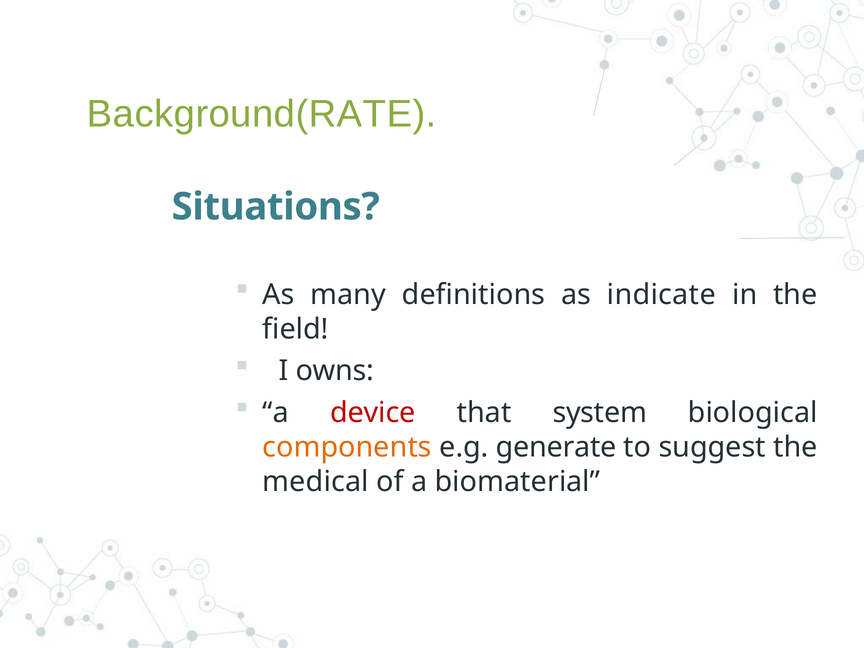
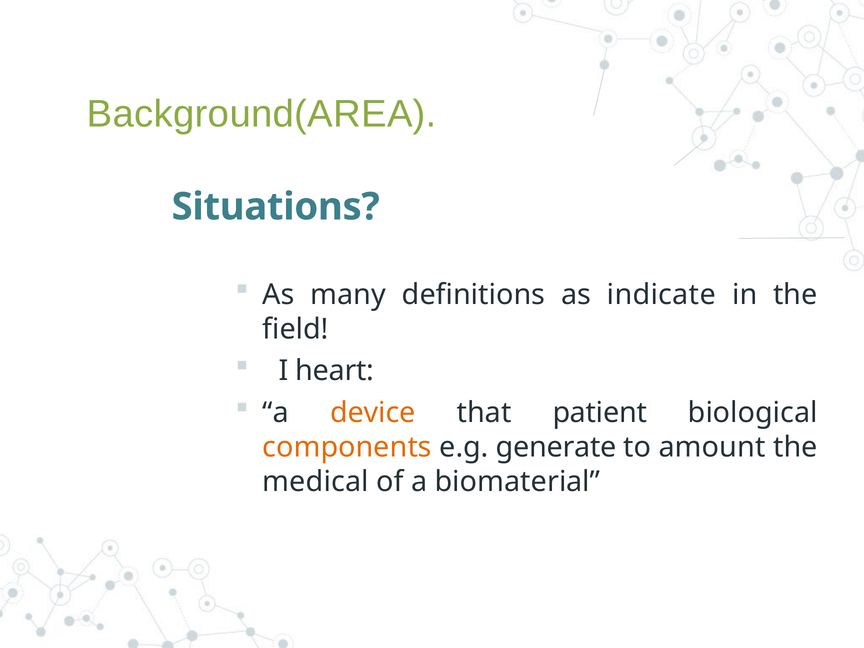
Background(RATE: Background(RATE -> Background(AREA (262, 114)
owns: owns -> heart (335, 371)
device colour: red -> orange (373, 413)
system: system -> patient (600, 413)
suggest: suggest -> amount (712, 447)
